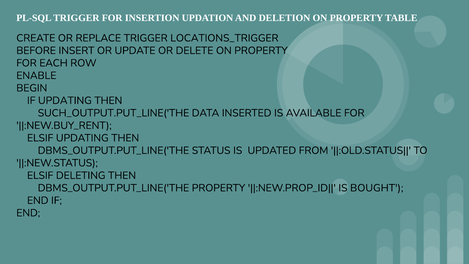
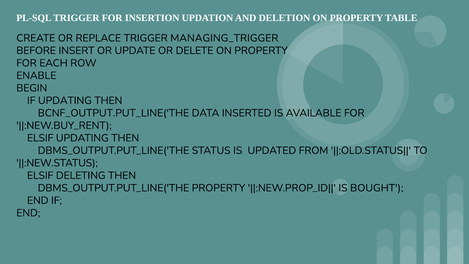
LOCATIONS_TRIGGER: LOCATIONS_TRIGGER -> MANAGING_TRIGGER (224, 38)
SUCH_OUTPUT.PUT_LINE('THE: SUCH_OUTPUT.PUT_LINE('THE -> BCNF_OUTPUT.PUT_LINE('THE (113, 113)
